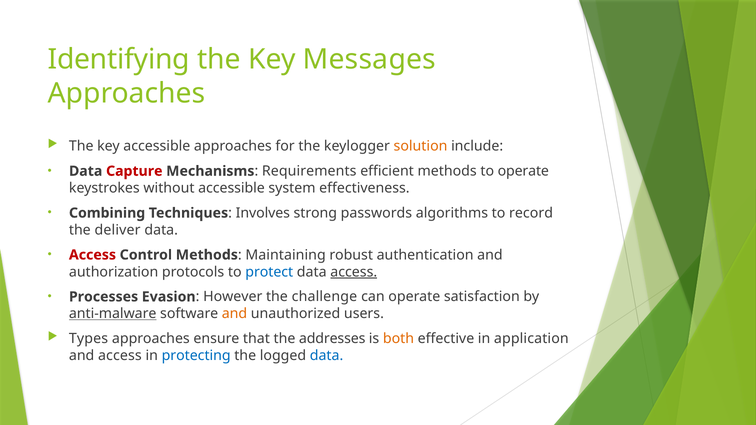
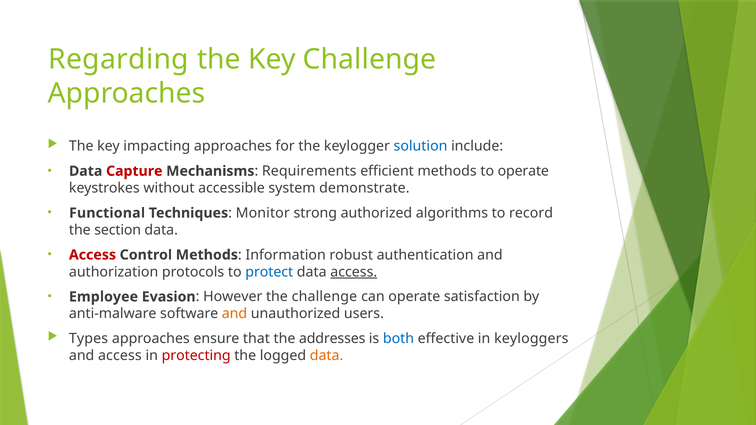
Identifying: Identifying -> Regarding (119, 60)
Key Messages: Messages -> Challenge (369, 60)
key accessible: accessible -> impacting (157, 146)
solution colour: orange -> blue (421, 146)
effectiveness: effectiveness -> demonstrate (364, 188)
Combining: Combining -> Functional (107, 213)
Involves: Involves -> Monitor (263, 213)
passwords: passwords -> authorized (376, 213)
deliver: deliver -> section (118, 230)
Maintaining: Maintaining -> Information (286, 255)
Processes: Processes -> Employee (103, 297)
anti-malware underline: present -> none (113, 314)
both colour: orange -> blue (399, 339)
application: application -> keyloggers (531, 339)
protecting colour: blue -> red (196, 356)
data colour: blue -> orange (327, 356)
